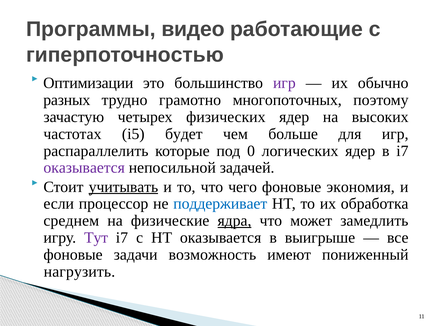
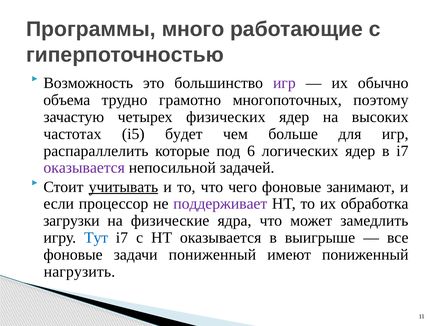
видео: видео -> много (193, 29)
Оптимизации: Оптимизации -> Возможность (88, 83)
разных: разных -> объема (67, 100)
0: 0 -> 6 (251, 151)
экономия: экономия -> занимают (361, 187)
поддерживает colour: blue -> purple (220, 204)
среднем: среднем -> загрузки (71, 221)
ядра underline: present -> none (234, 221)
Тут colour: purple -> blue (96, 238)
задачи возможность: возможность -> пониженный (212, 255)
